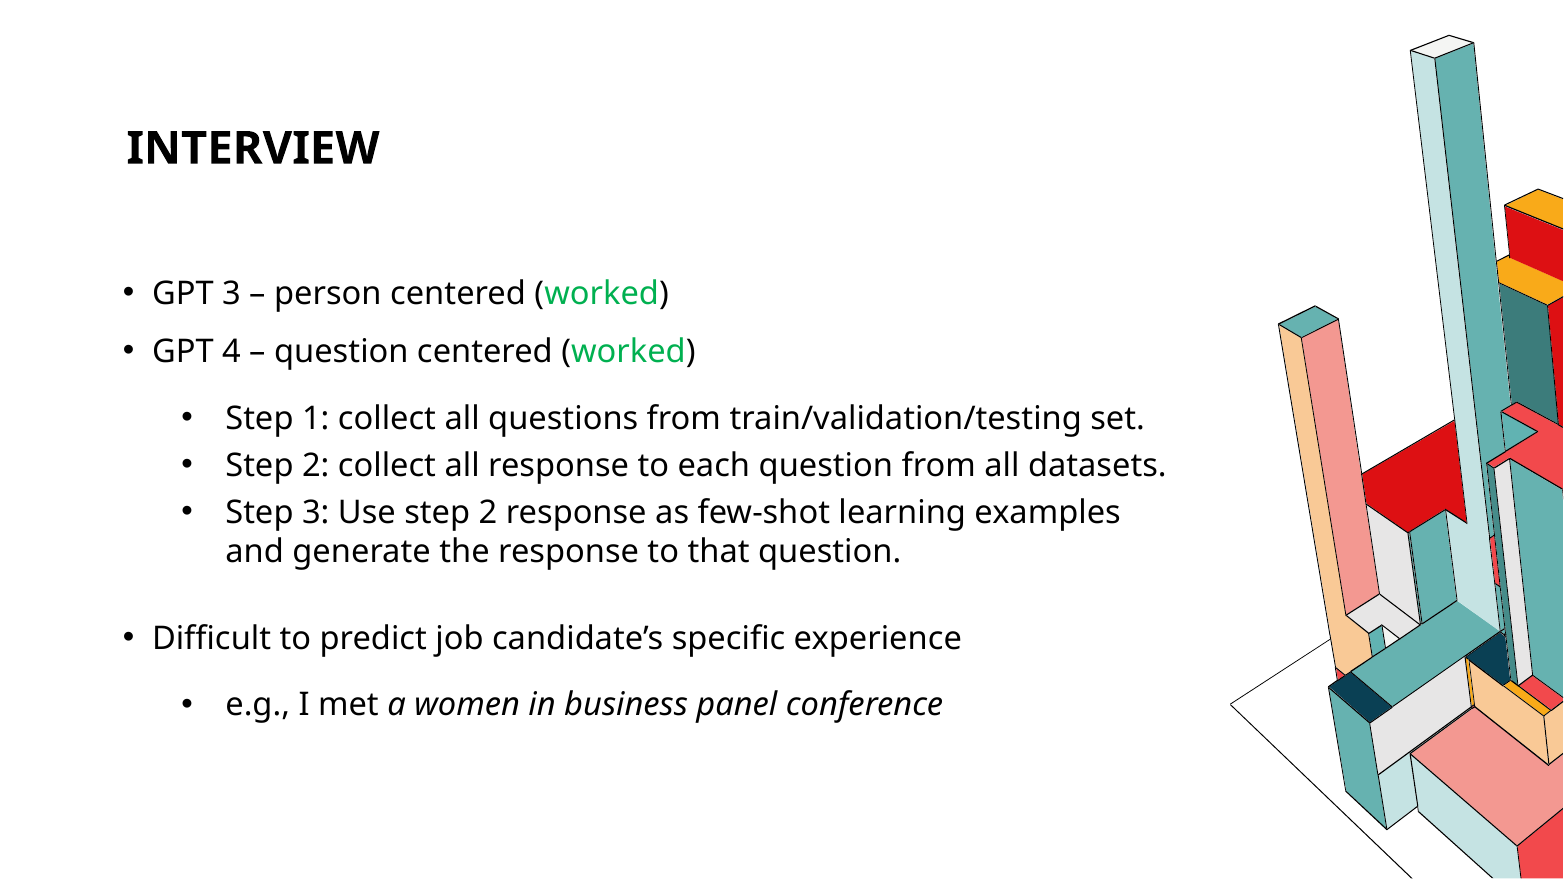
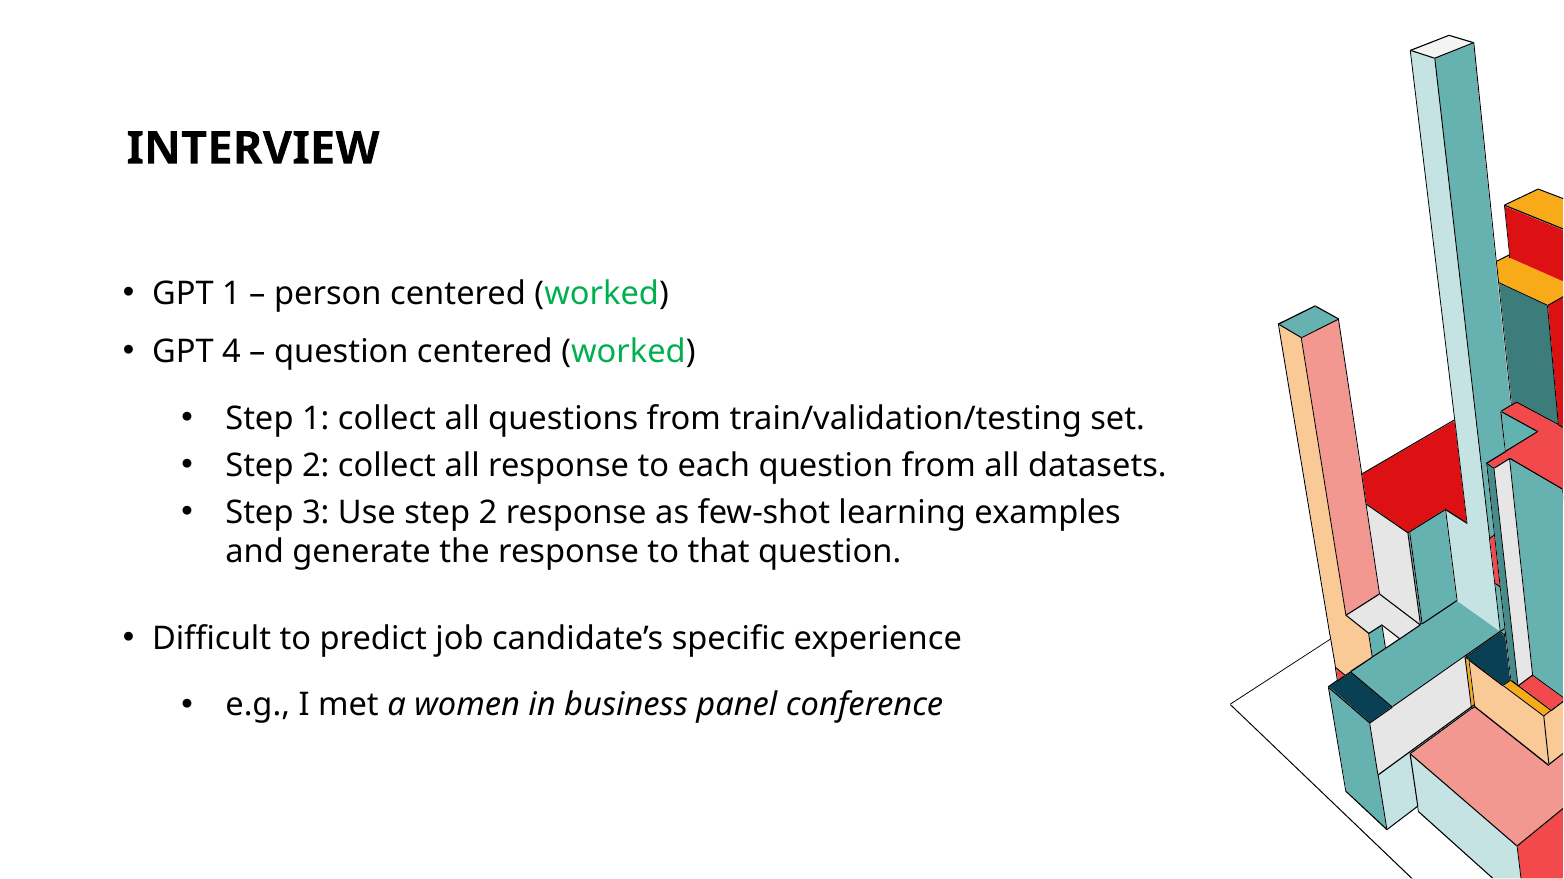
GPT 3: 3 -> 1 (231, 294)
